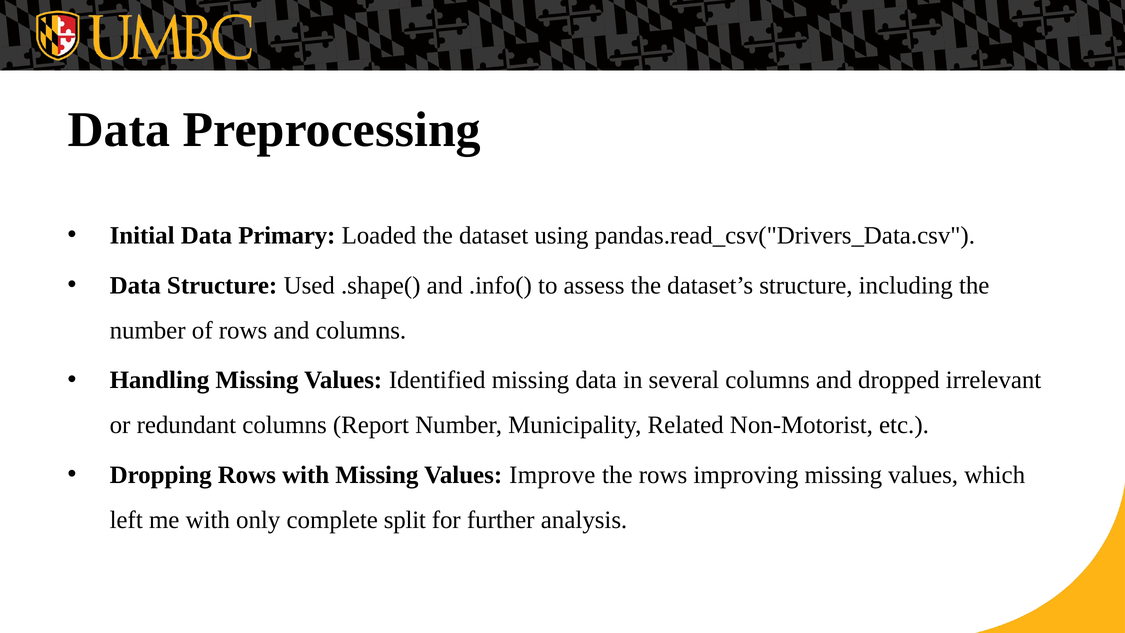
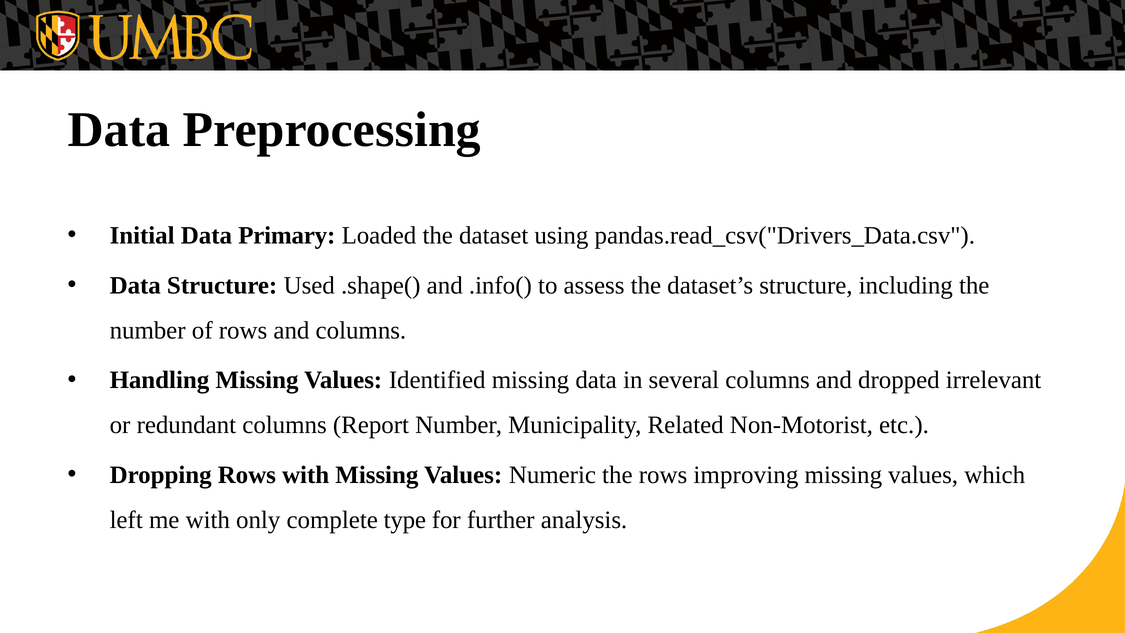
Improve: Improve -> Numeric (552, 475)
split: split -> type (405, 520)
